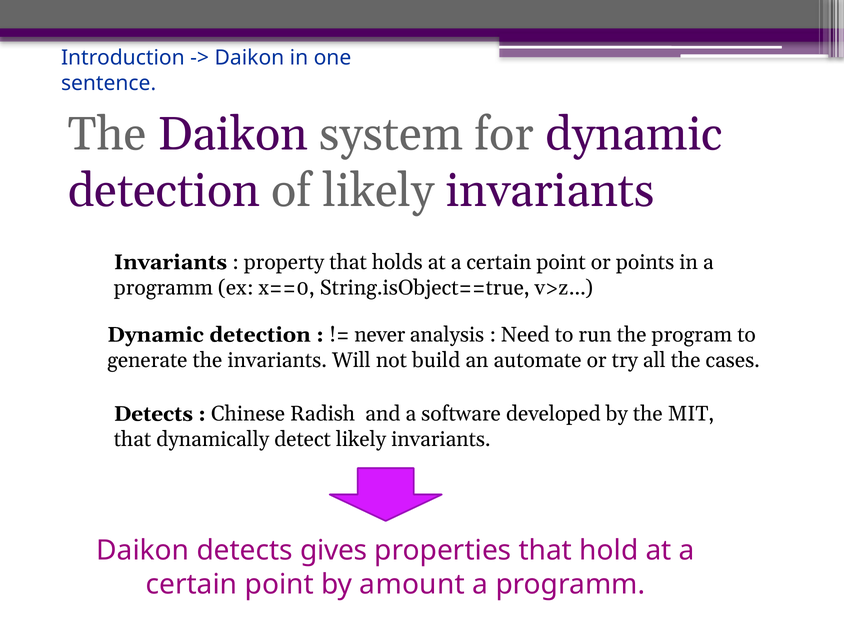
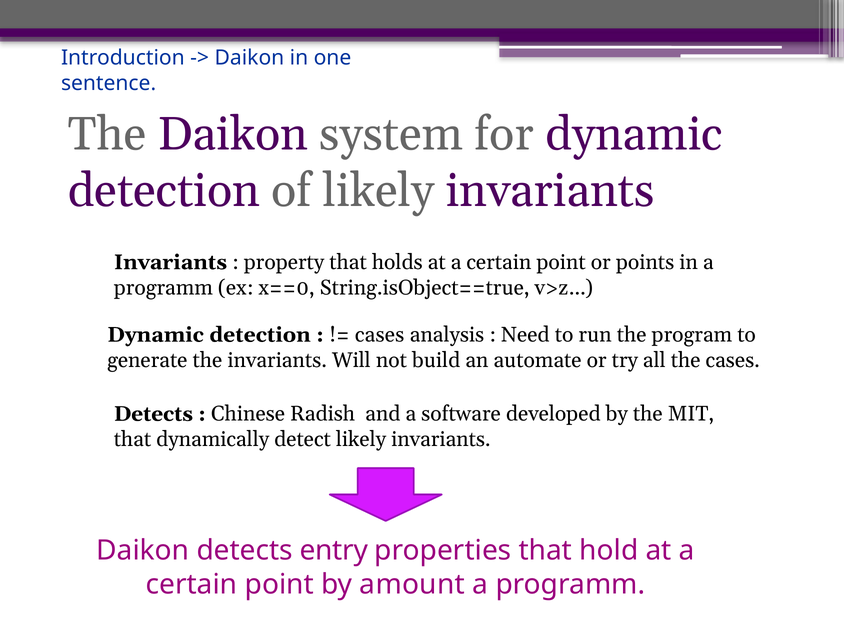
never: never -> cases (380, 335)
gives: gives -> entry (334, 550)
